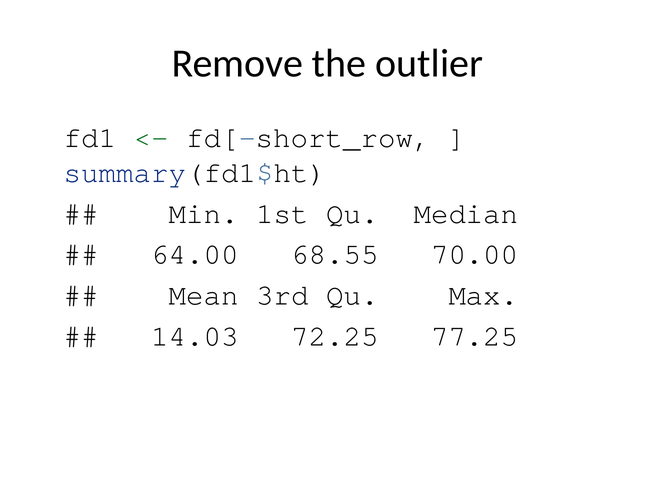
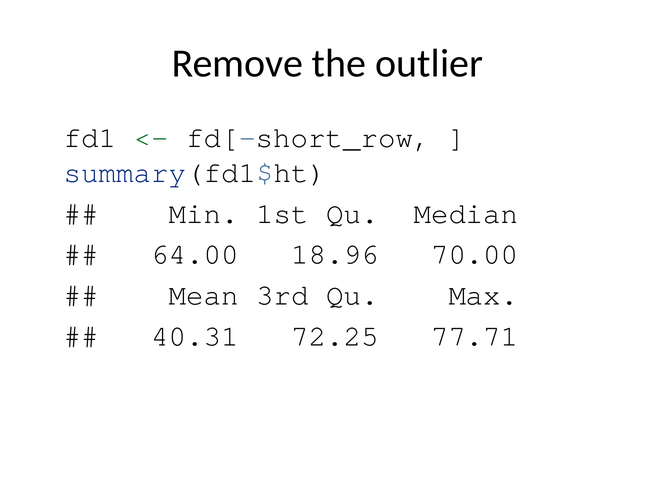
68.55: 68.55 -> 18.96 (335, 254)
14.03: 14.03 -> 40.31 (195, 335)
77.25: 77.25 -> 77.71 (475, 335)
